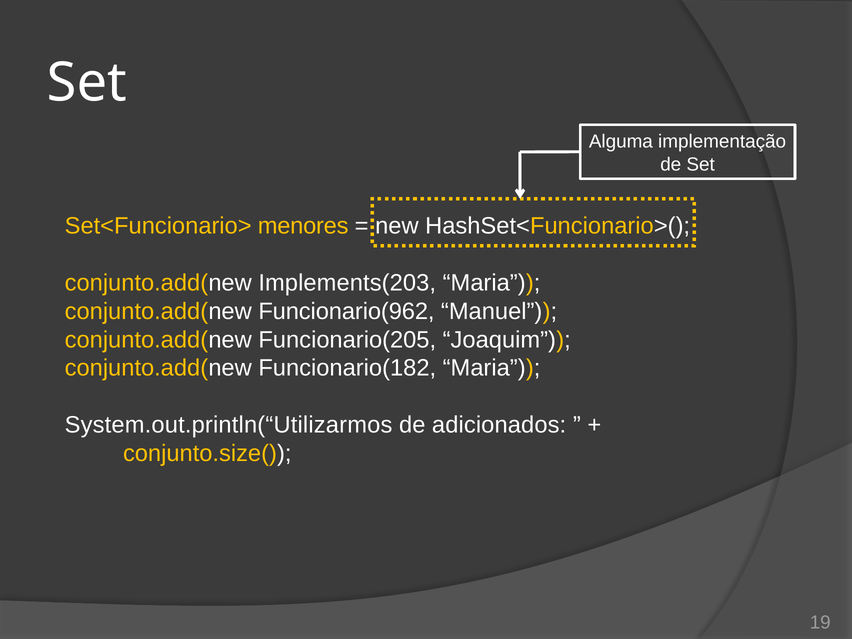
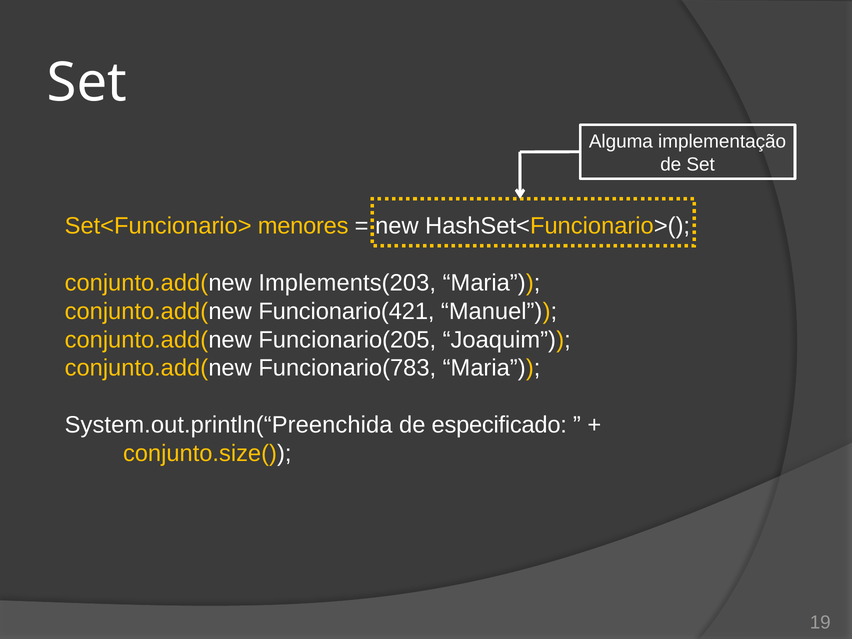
Funcionario(962: Funcionario(962 -> Funcionario(421 (346, 311)
Funcionario(182: Funcionario(182 -> Funcionario(783 (347, 368)
System.out.println(“Utilizarmos: System.out.println(“Utilizarmos -> System.out.println(“Preenchida (229, 425)
adicionados: adicionados -> especificado (499, 425)
